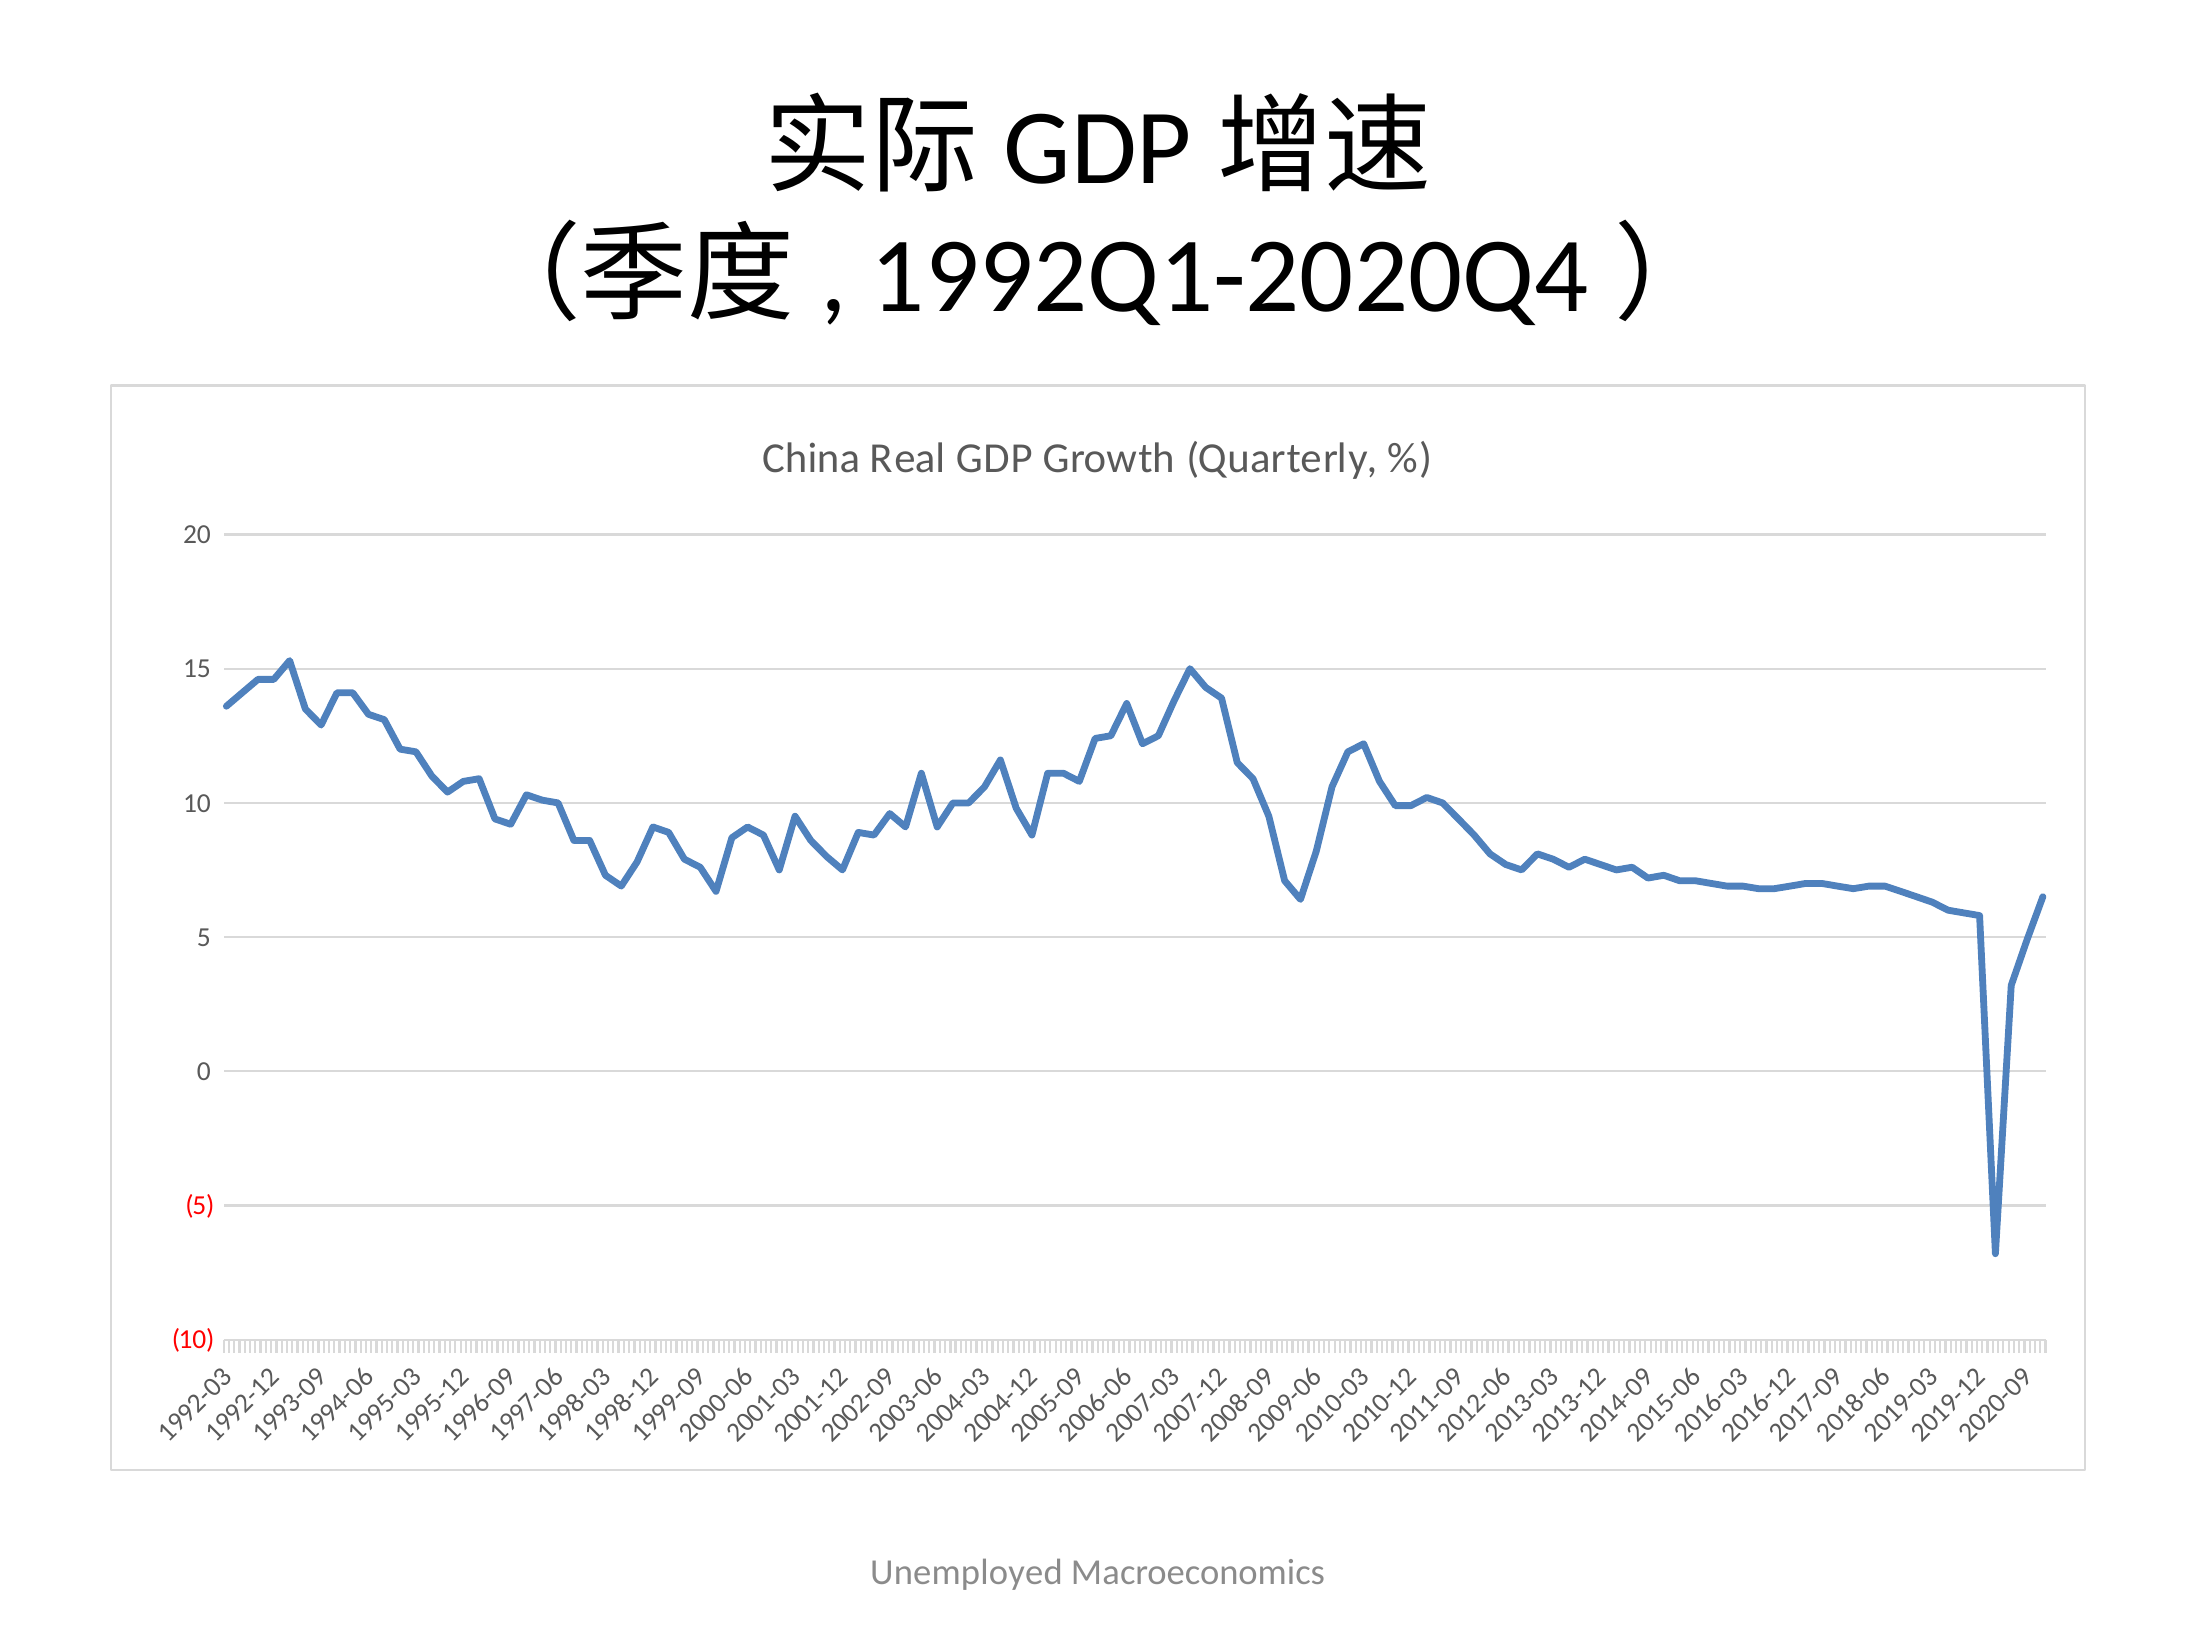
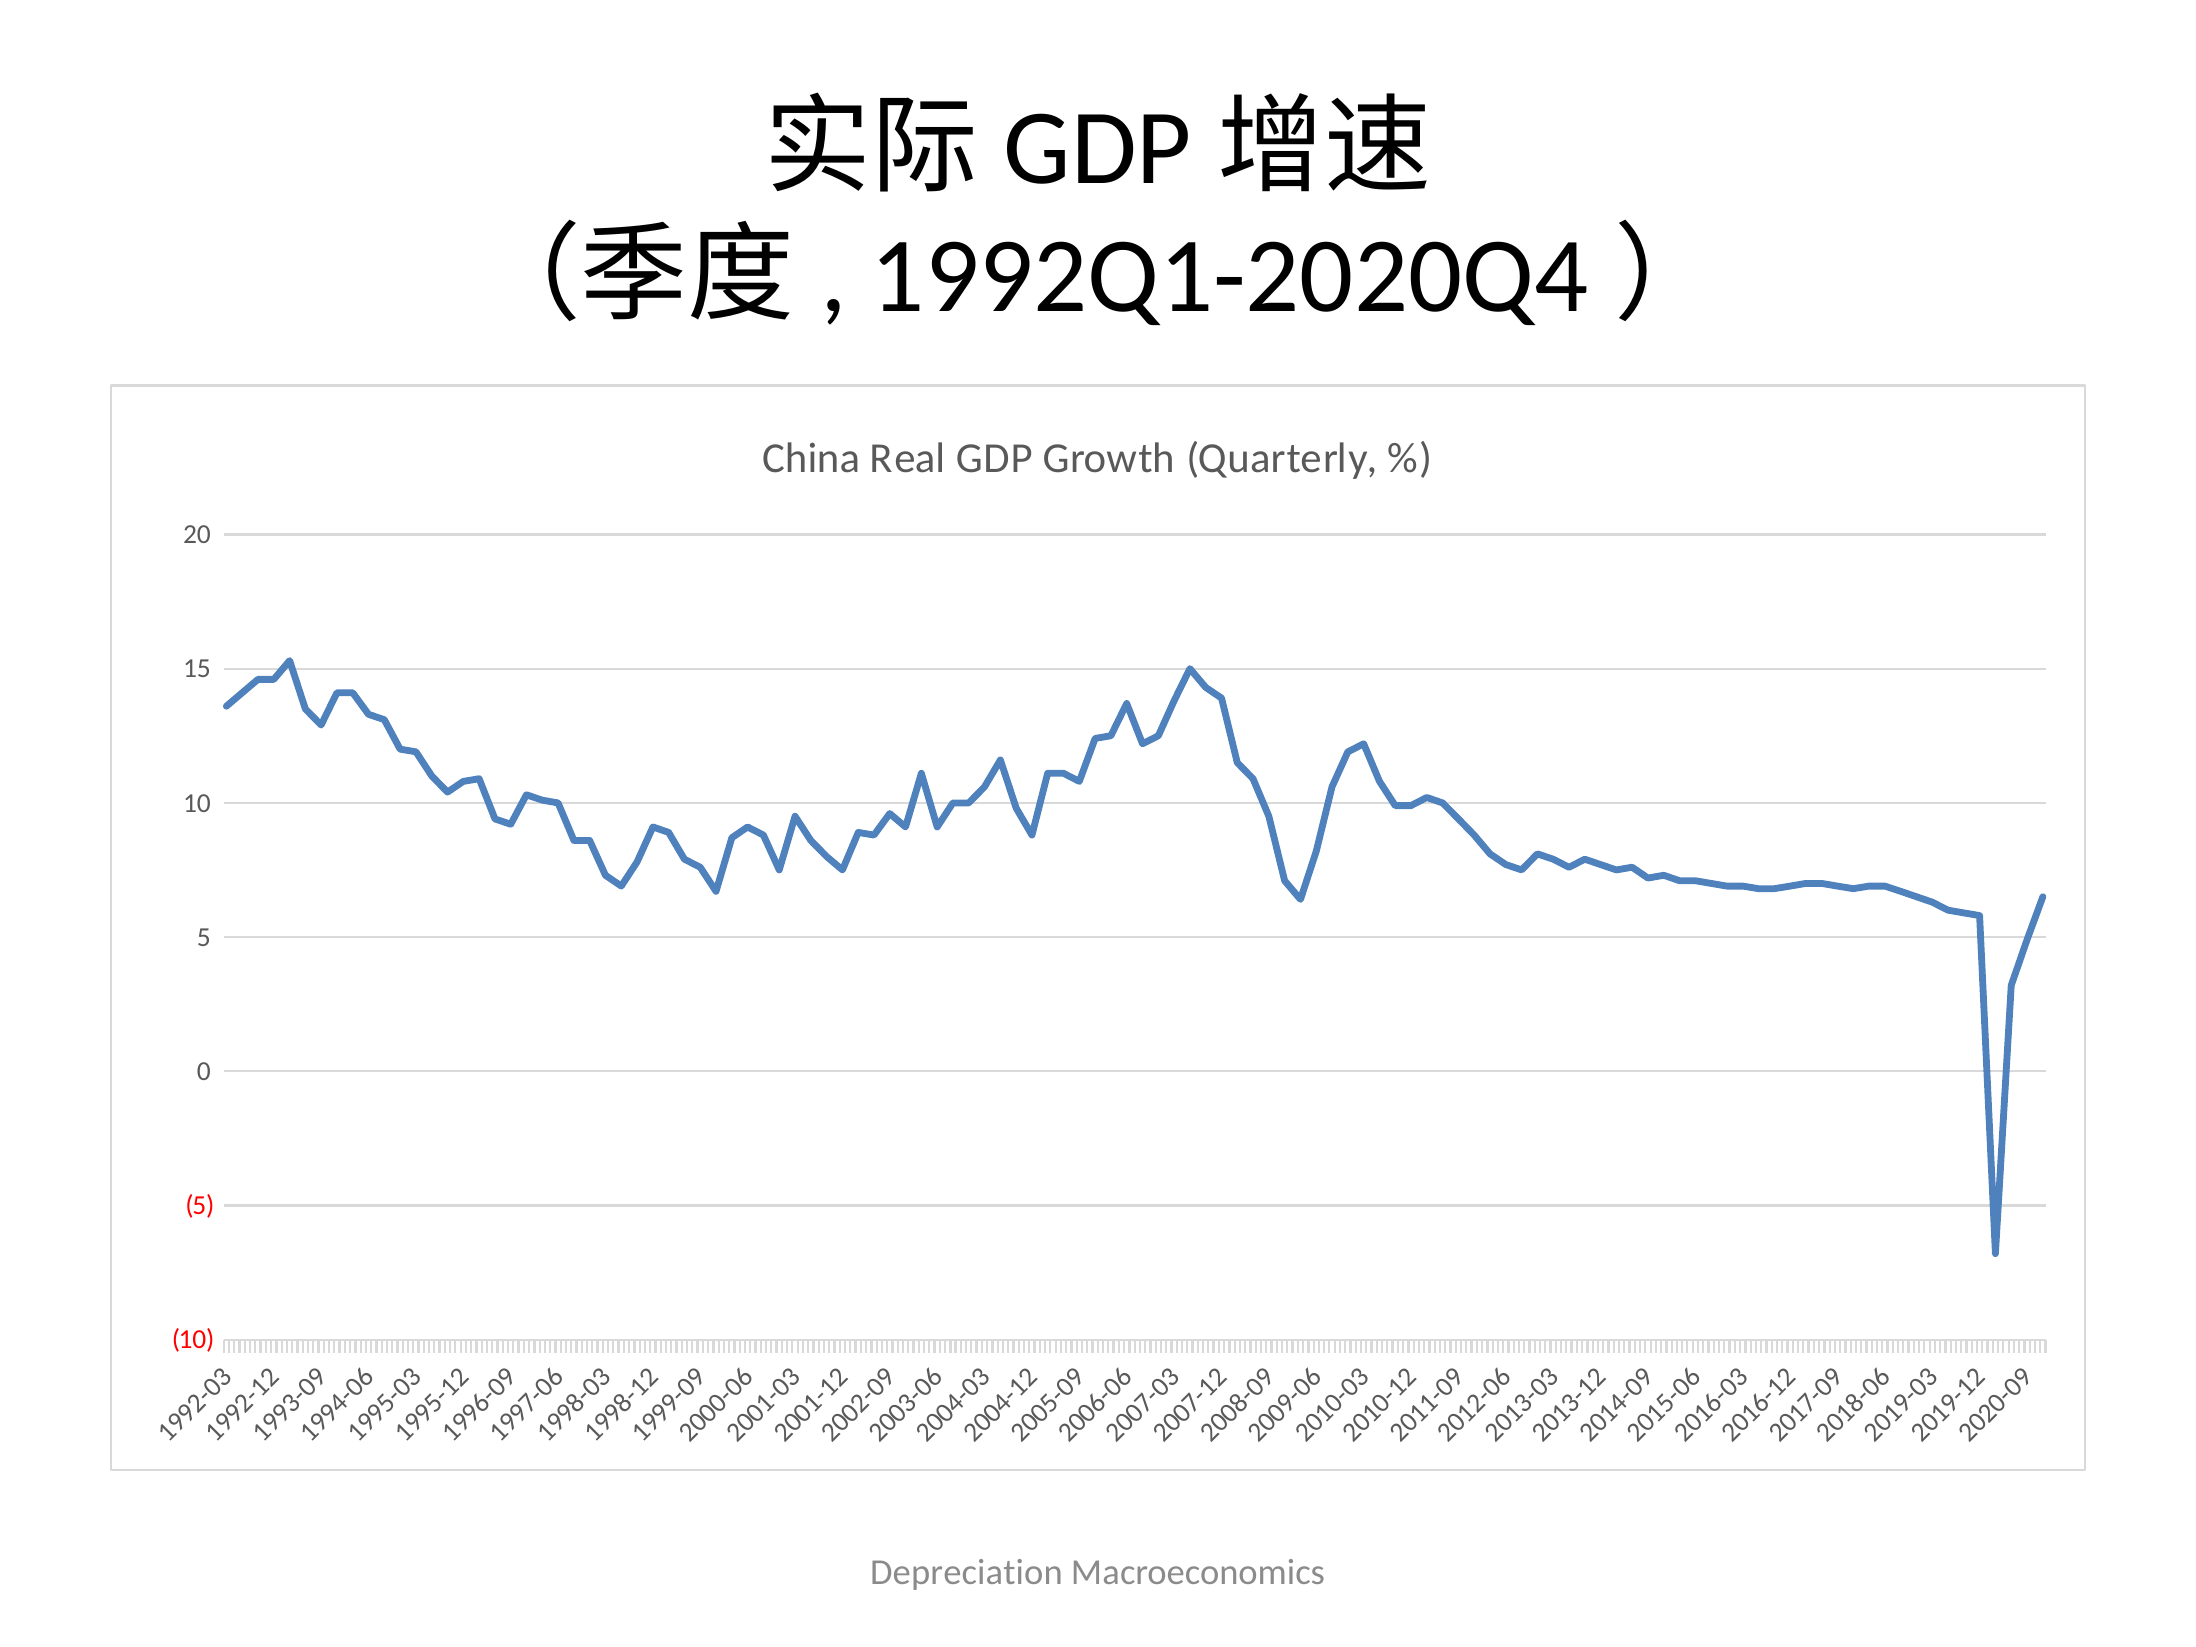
Unemployed: Unemployed -> Depreciation (966, 1573)
